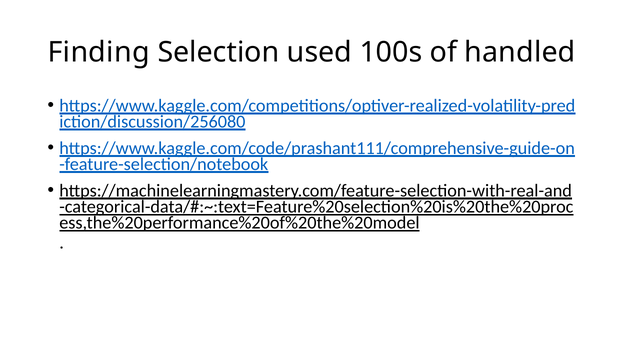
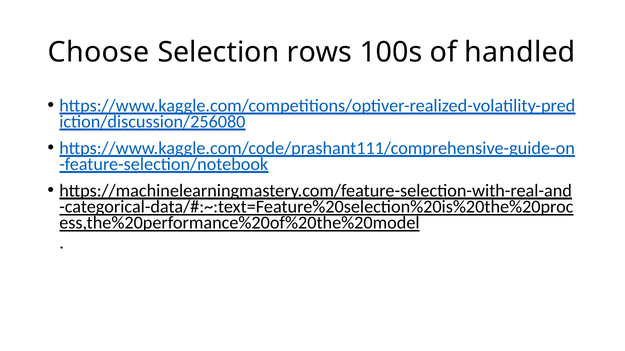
Finding: Finding -> Choose (99, 52)
used: used -> rows (319, 52)
